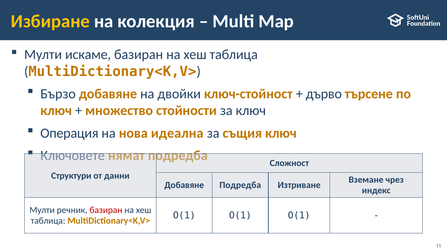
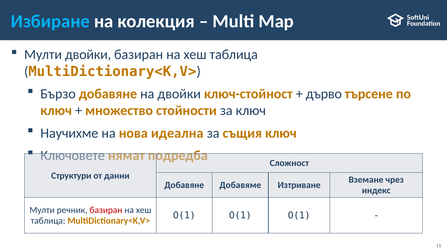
Избиране colour: yellow -> light blue (50, 21)
Мулти искаме: искаме -> двойки (88, 55)
Операция: Операция -> Научихме (69, 133)
Добавяне Подредба: Подредба -> Добавяме (240, 185)
